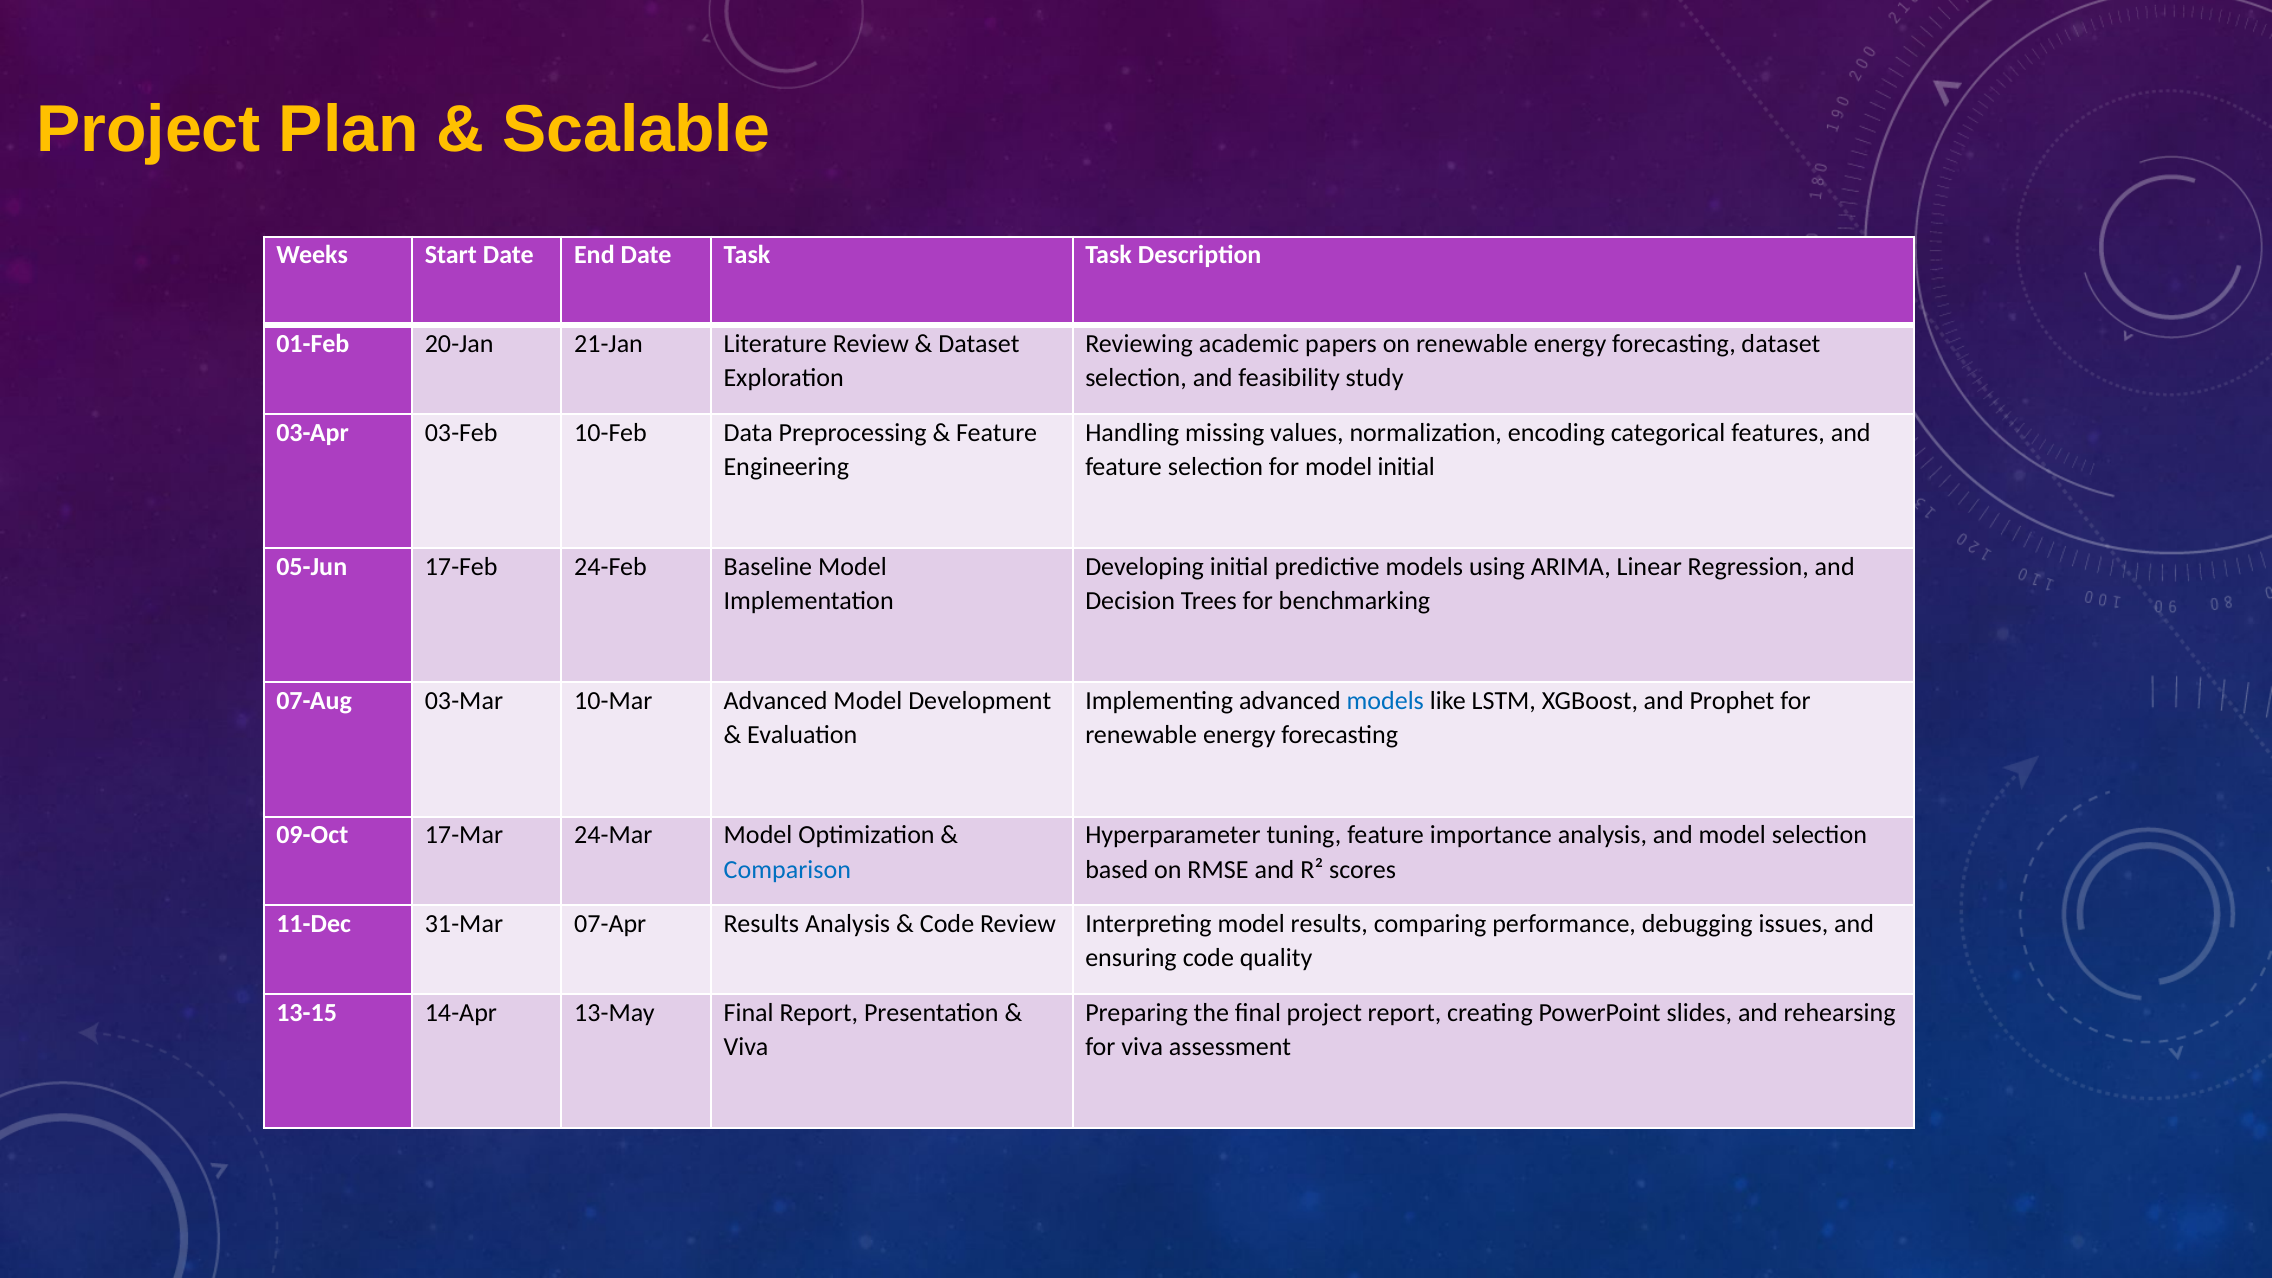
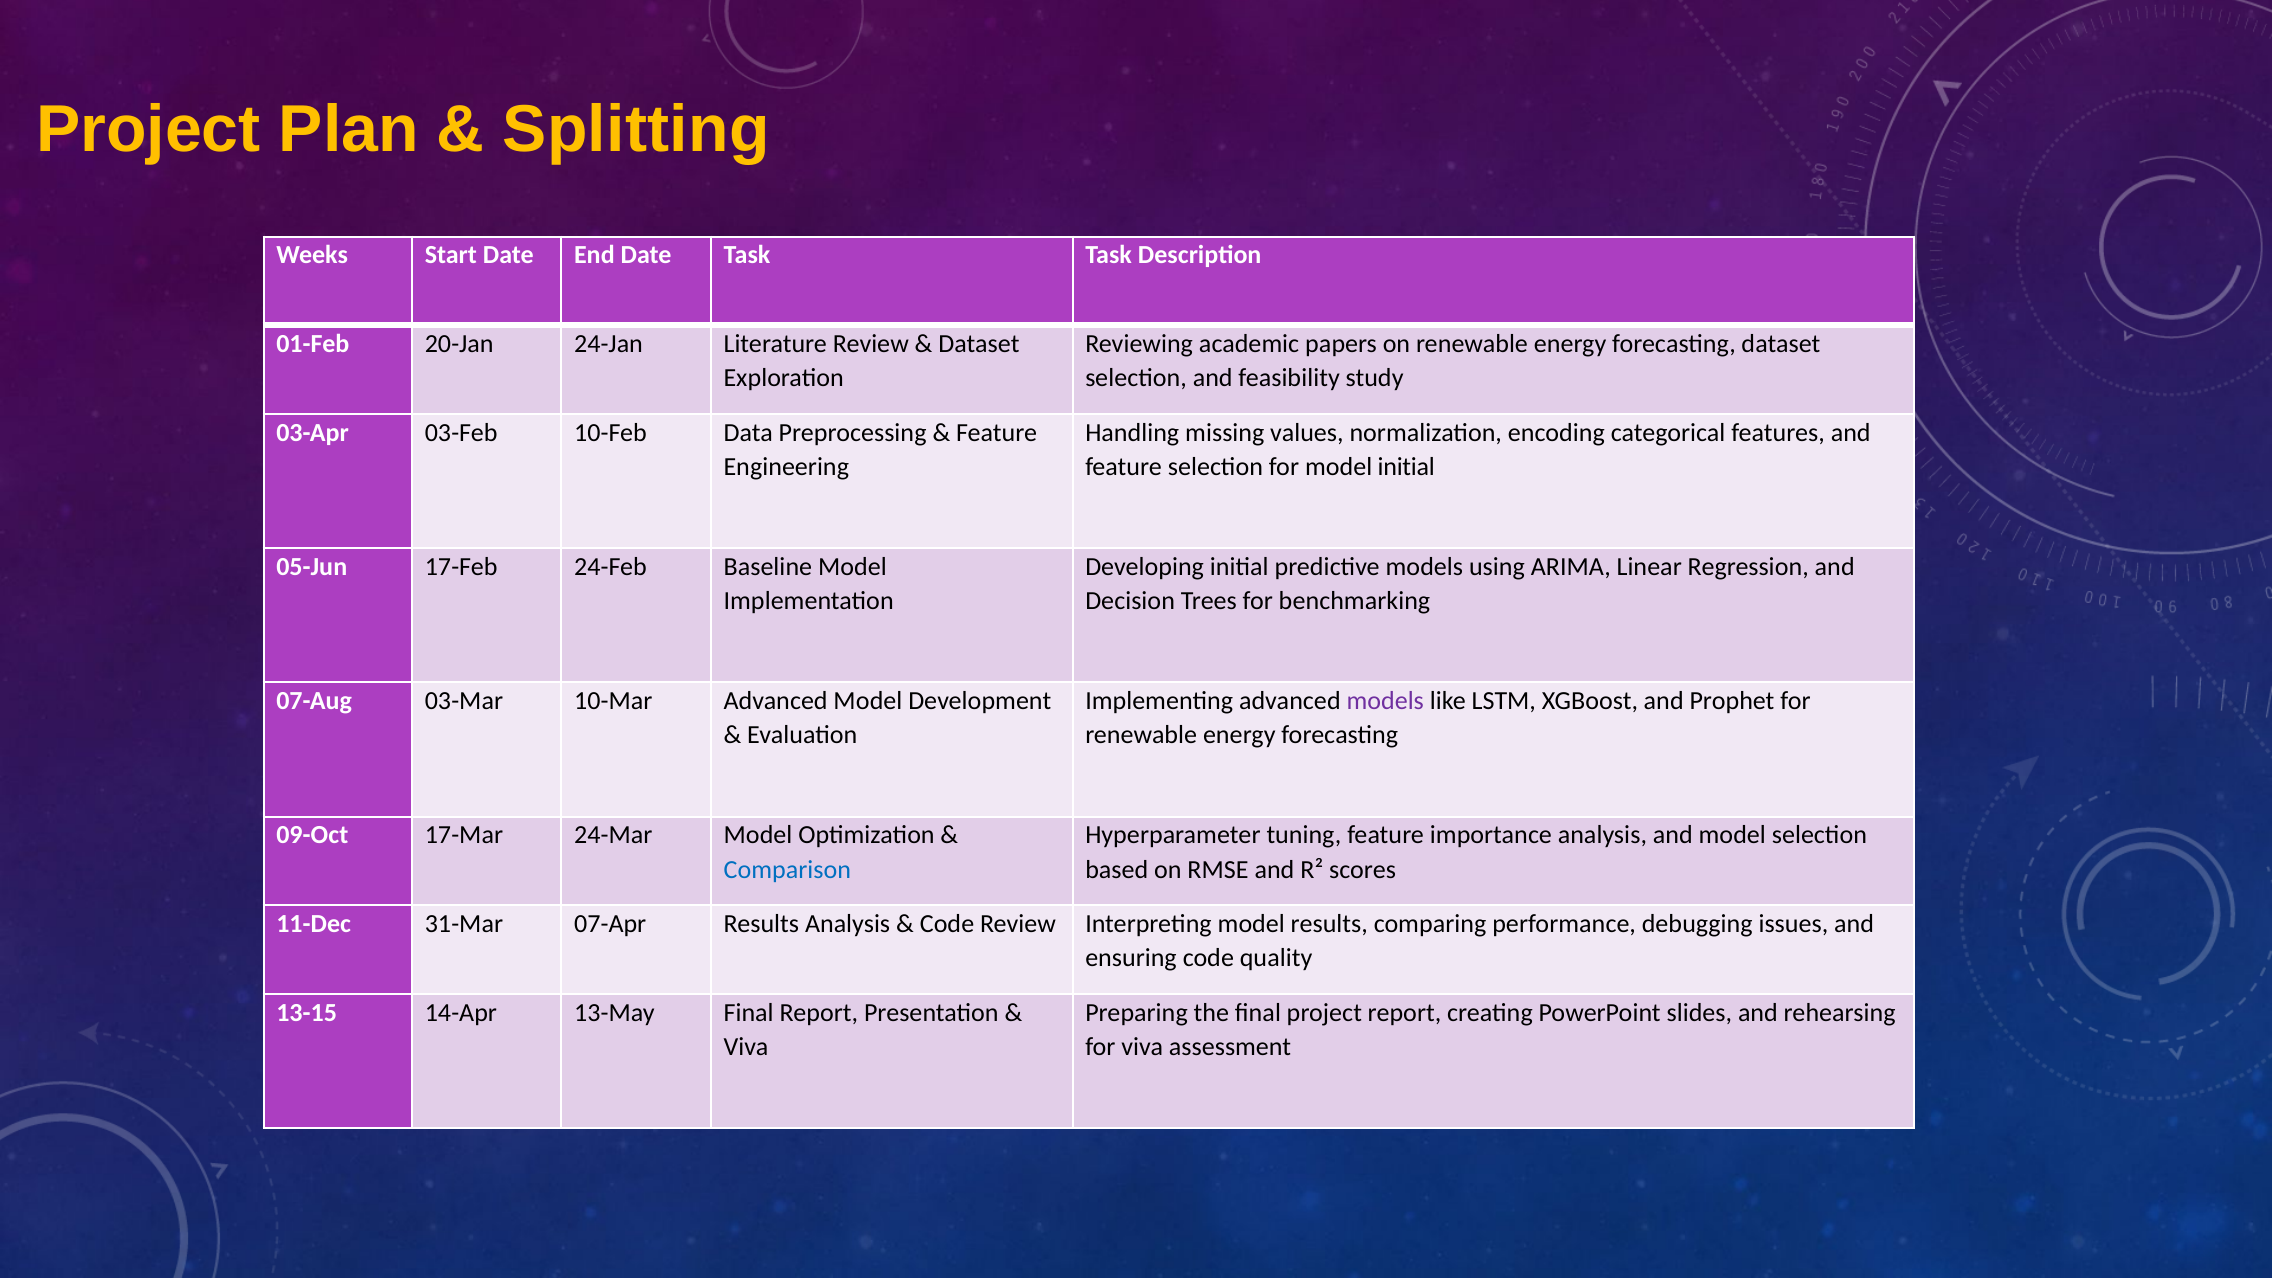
Scalable: Scalable -> Splitting (636, 129)
21-Jan: 21-Jan -> 24-Jan (609, 344)
models colour: blue -> purple (1385, 701)
